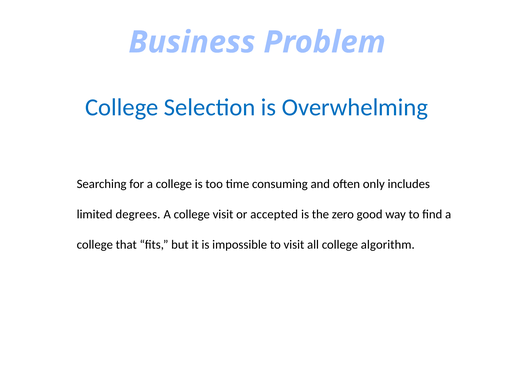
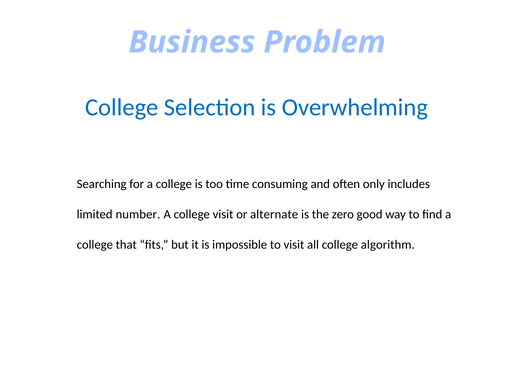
degrees: degrees -> number (138, 215)
accepted: accepted -> alternate (274, 215)
